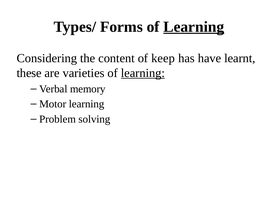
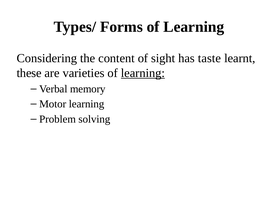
Learning underline: present -> none (194, 27)
keep: keep -> sight (163, 58)
have: have -> taste (209, 58)
